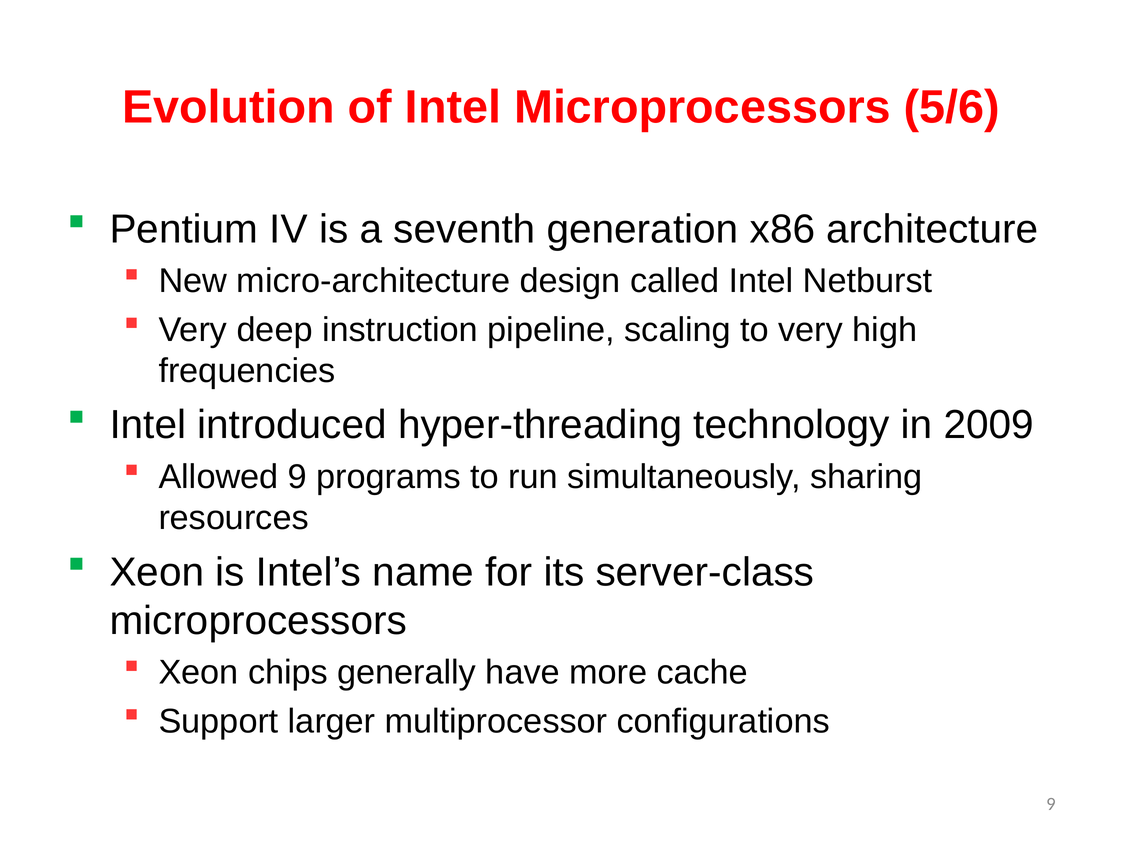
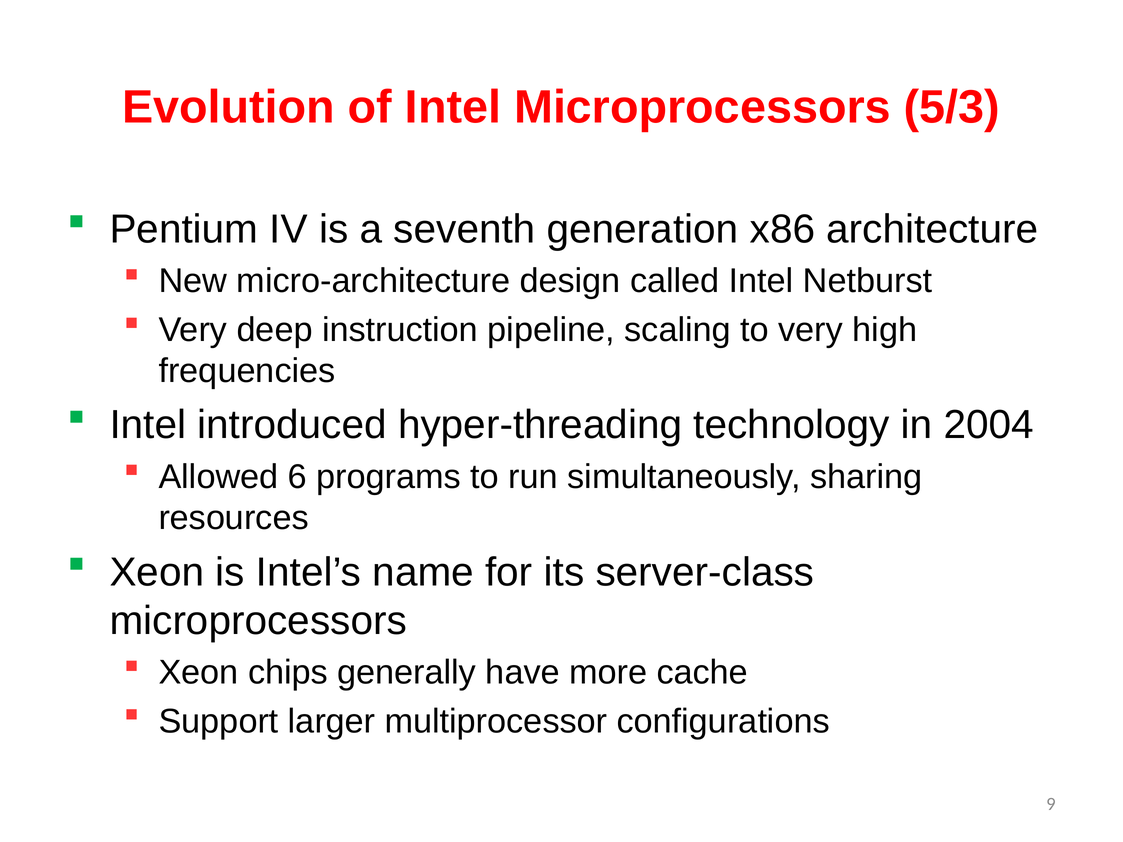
5/6: 5/6 -> 5/3 (952, 107)
2009: 2009 -> 2004 (989, 425)
Allowed 9: 9 -> 6 (297, 477)
